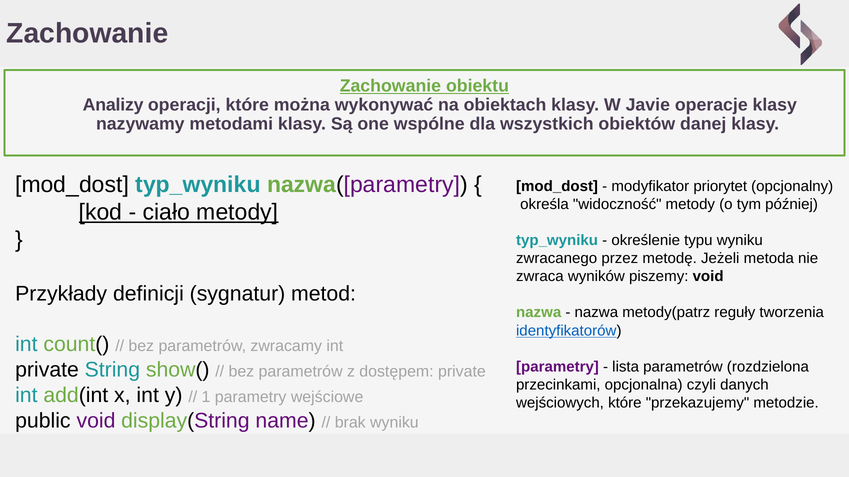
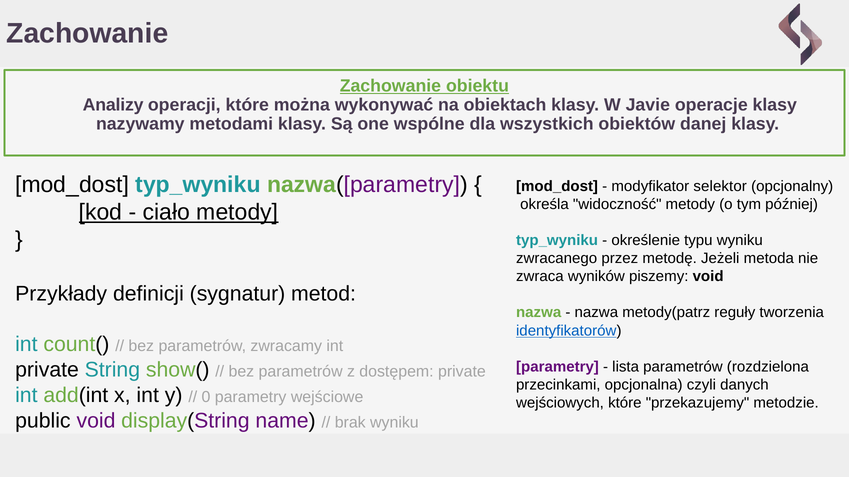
priorytet: priorytet -> selektor (720, 187)
1: 1 -> 0 (206, 398)
